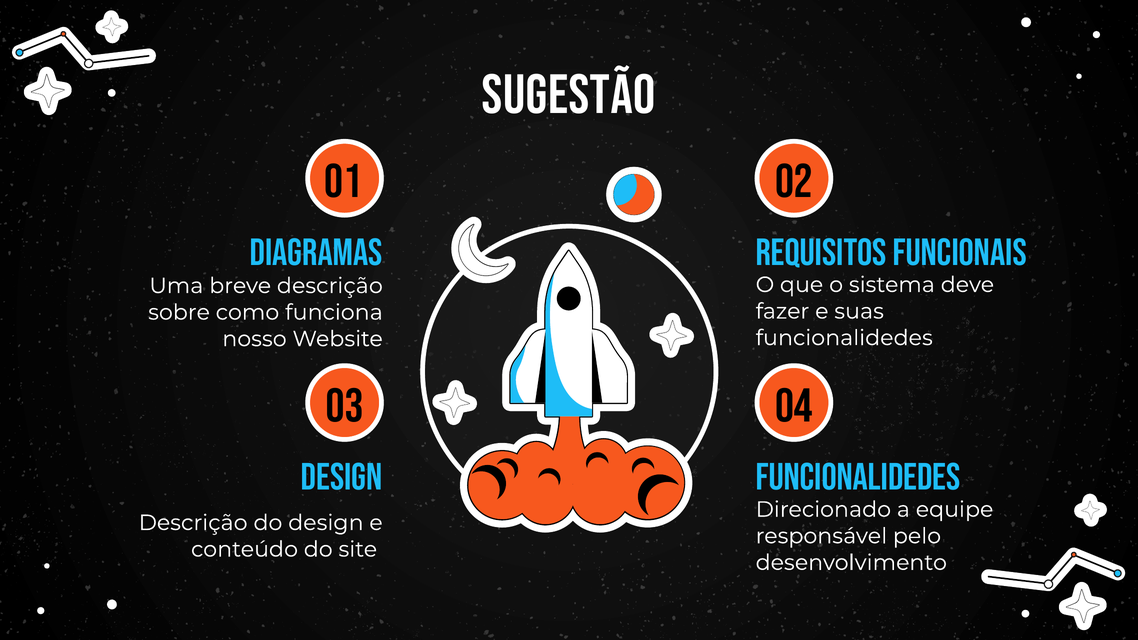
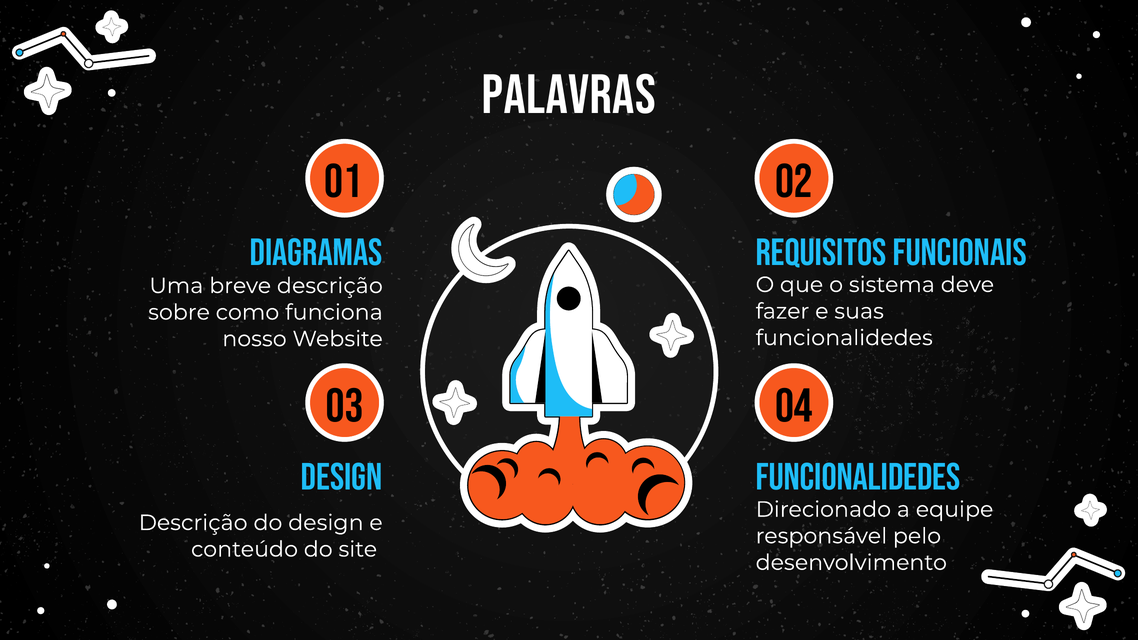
Sugestão: Sugestão -> Palavras (569, 95)
